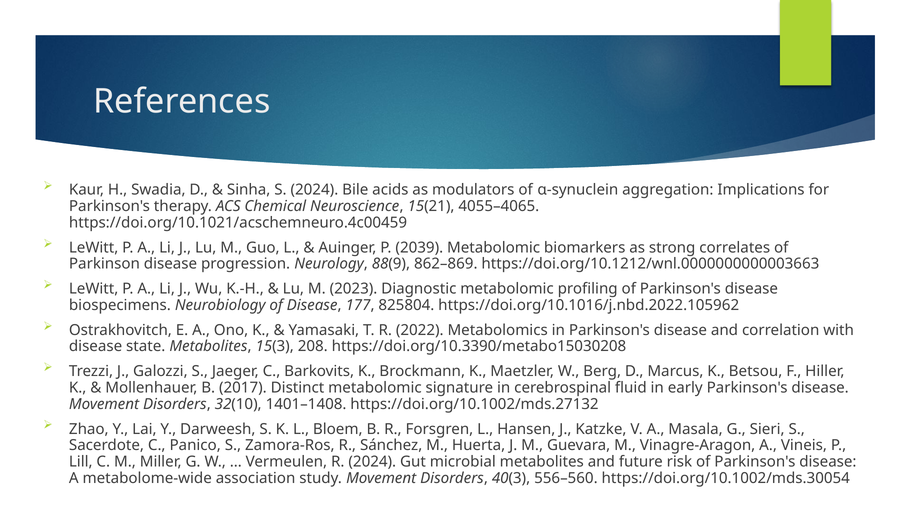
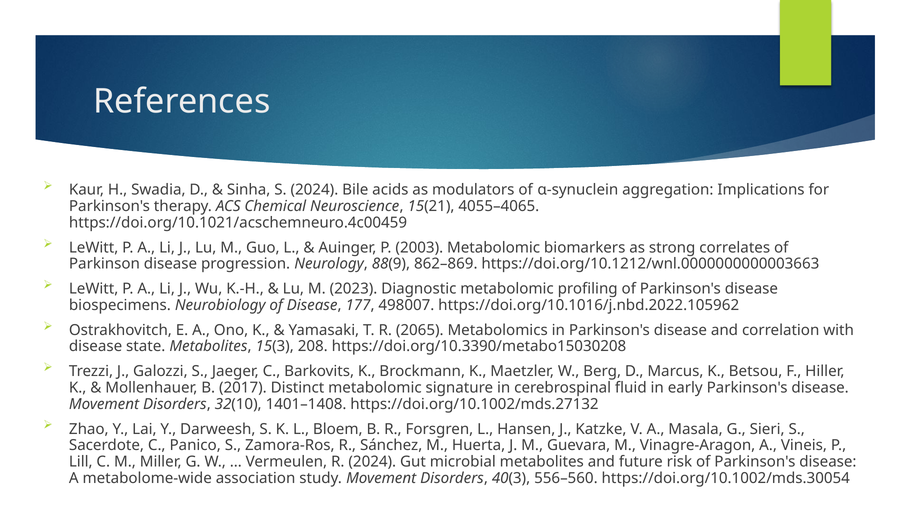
2039: 2039 -> 2003 (419, 248)
825804: 825804 -> 498007 (406, 305)
2022: 2022 -> 2065 (420, 330)
